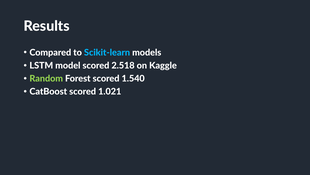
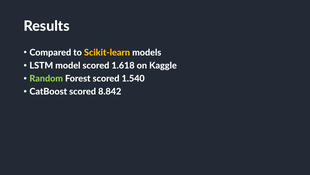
Scikit-learn colour: light blue -> yellow (107, 52)
2.518: 2.518 -> 1.618 (123, 65)
1.021: 1.021 -> 8.842 (110, 91)
